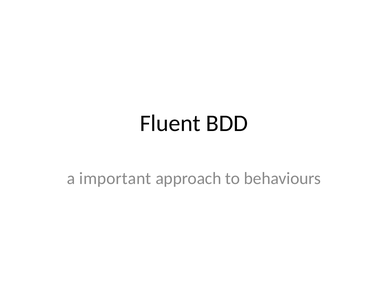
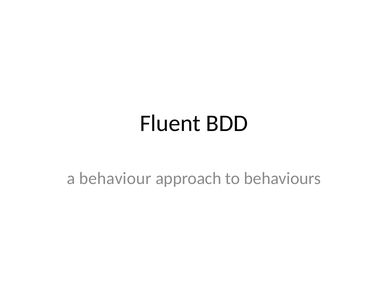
important: important -> behaviour (115, 178)
